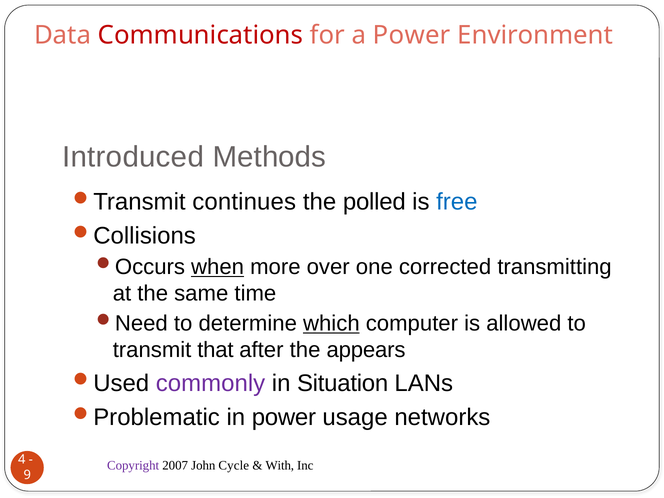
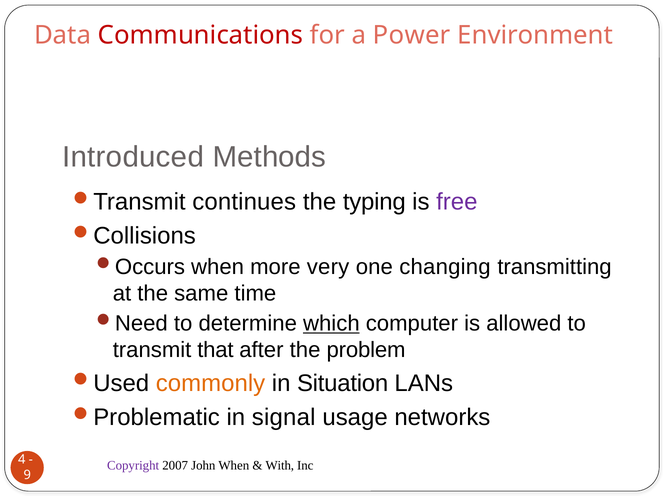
polled: polled -> typing (374, 202)
free colour: blue -> purple (457, 202)
when underline: present -> none (218, 267)
over: over -> very (328, 267)
corrected: corrected -> changing (445, 267)
appears: appears -> problem (366, 350)
commonly colour: purple -> orange (211, 383)
in power: power -> signal (284, 417)
John Cycle: Cycle -> When (234, 466)
